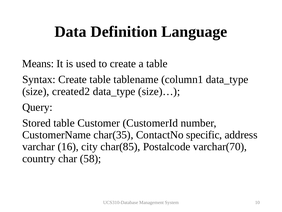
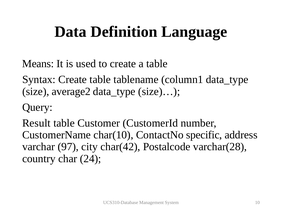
created2: created2 -> average2 (71, 91)
Stored: Stored -> Result (36, 123)
char(35: char(35 -> char(10 (113, 135)
16: 16 -> 97 (68, 146)
char(85: char(85 -> char(42 (120, 146)
varchar(70: varchar(70 -> varchar(28 (220, 146)
58: 58 -> 24 (91, 158)
